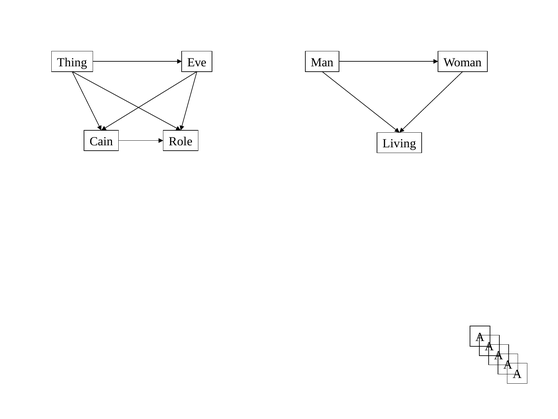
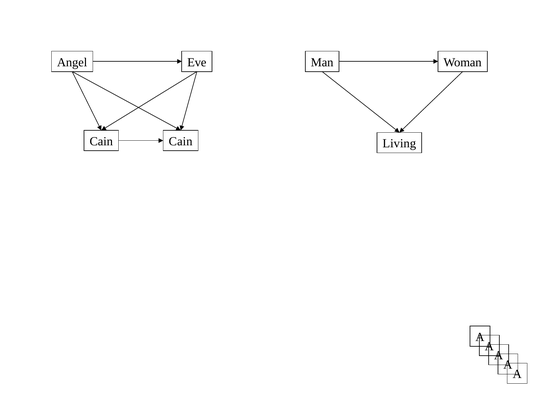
Thing: Thing -> Angel (72, 62)
Cain Role: Role -> Cain (181, 141)
